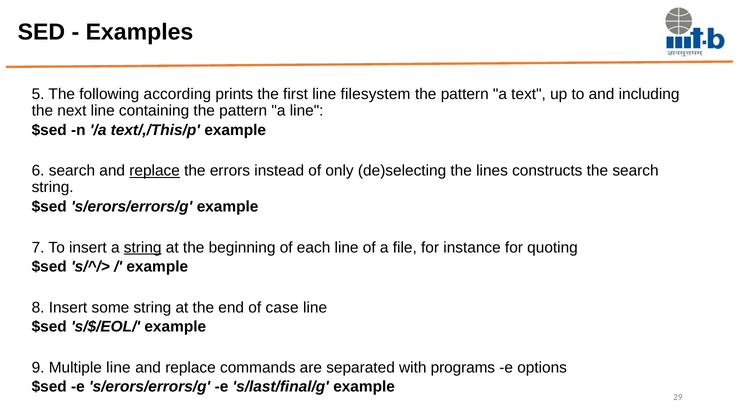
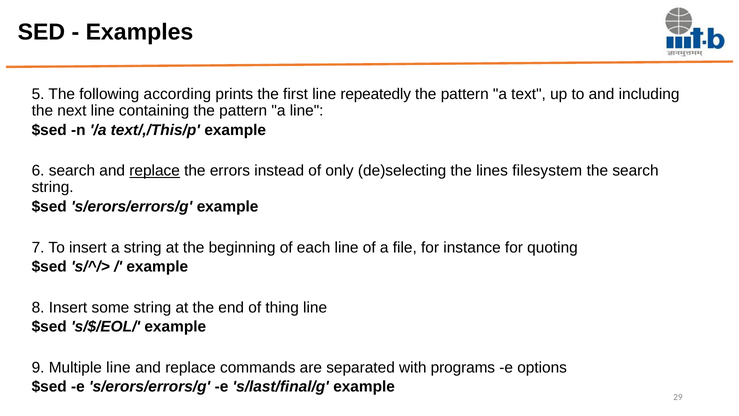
filesystem: filesystem -> repeatedly (376, 94)
constructs: constructs -> filesystem (547, 171)
string underline: present -> none (143, 247)
case: case -> thing (282, 307)
